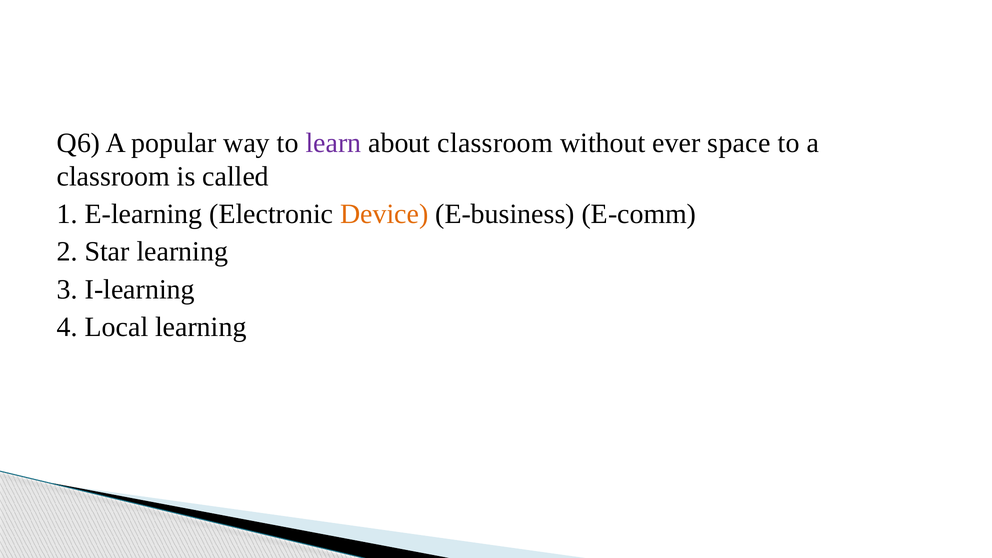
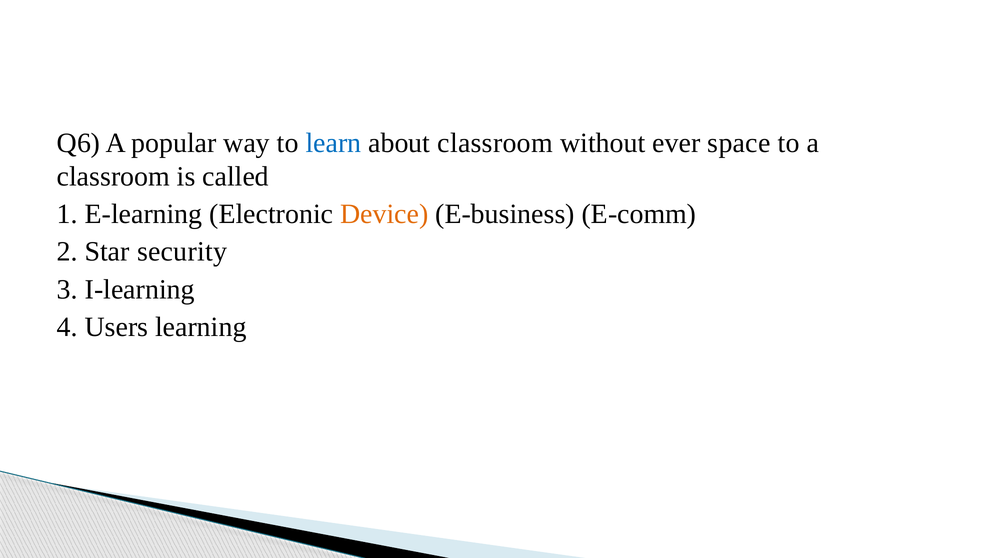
learn colour: purple -> blue (333, 143)
Star learning: learning -> security (182, 252)
Local: Local -> Users (117, 327)
